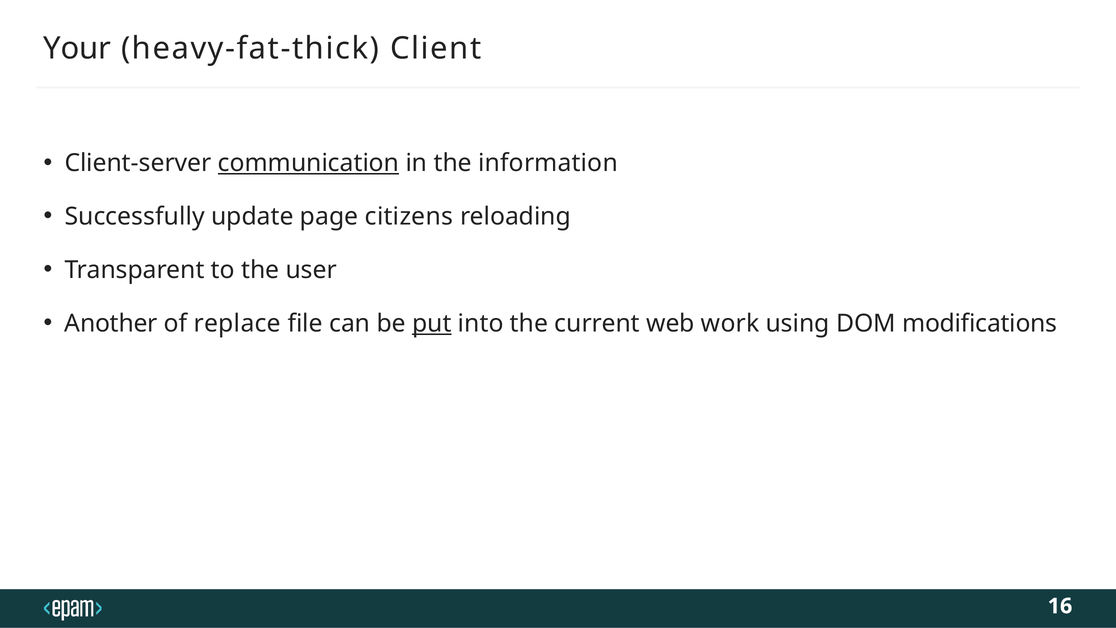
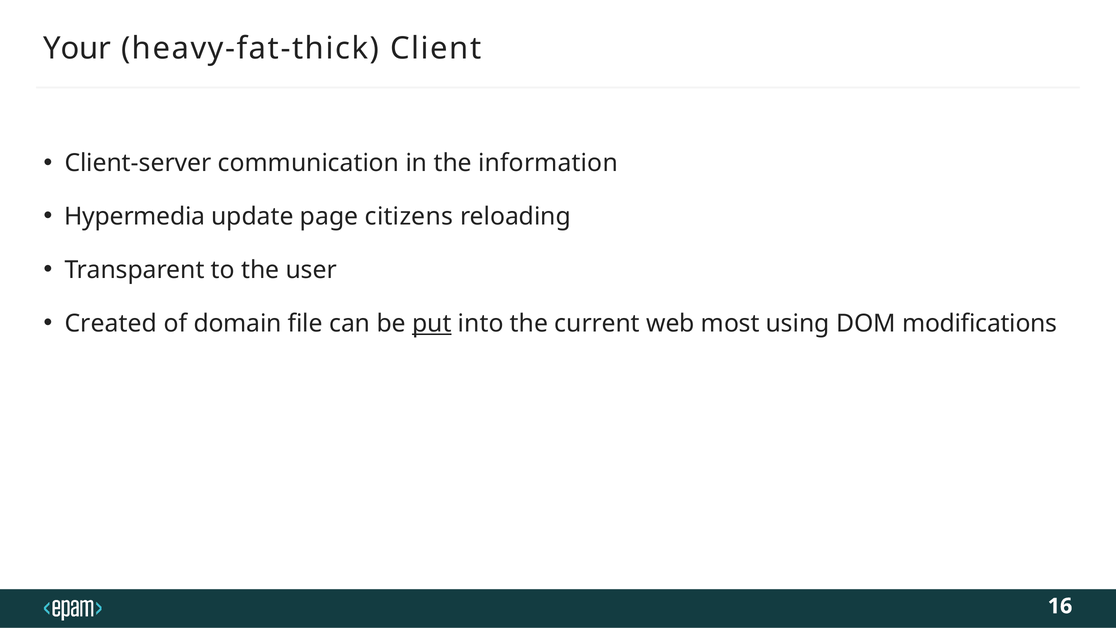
communication underline: present -> none (309, 163)
Successfully: Successfully -> Hypermedia (135, 217)
Another: Another -> Created (111, 323)
replace: replace -> domain (238, 323)
work: work -> most (730, 323)
